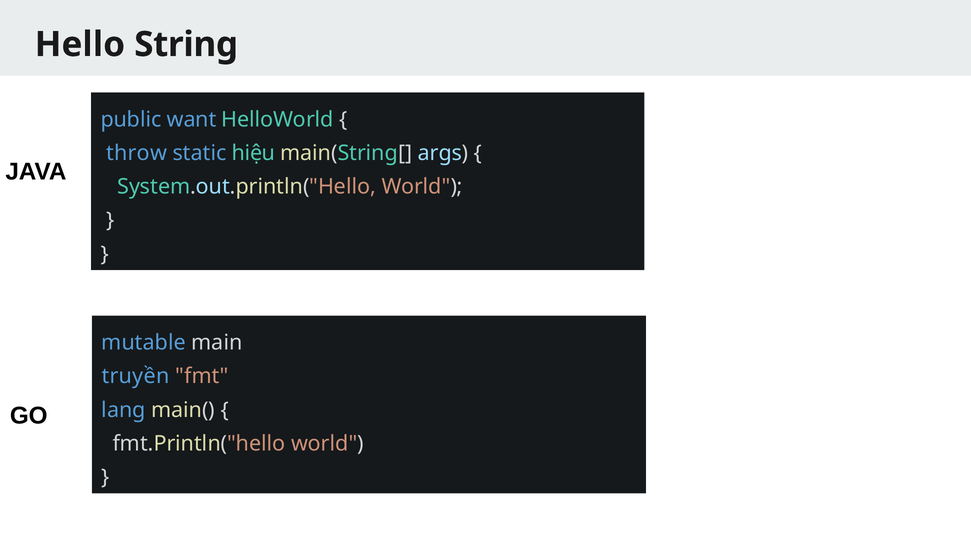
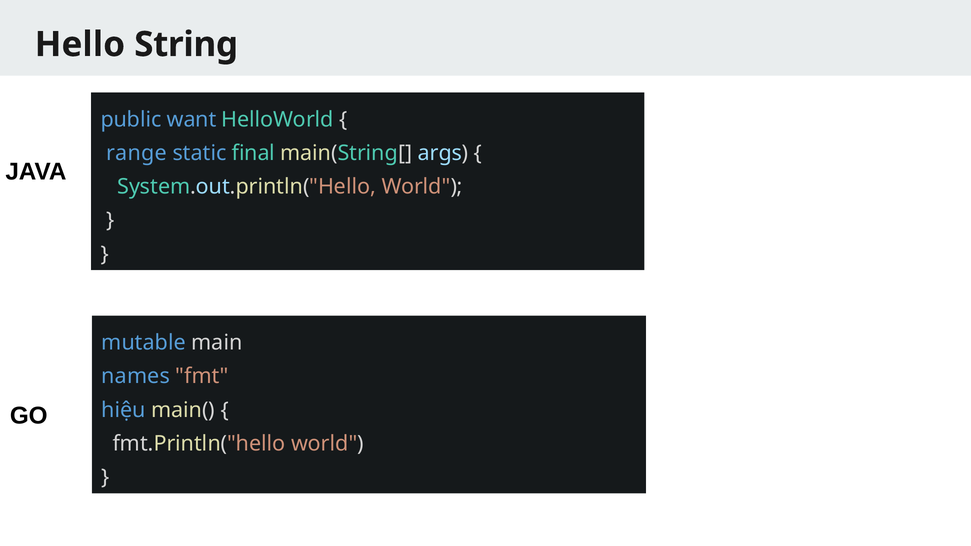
throw: throw -> range (137, 153)
hiệu: hiệu -> final (253, 153)
truyền: truyền -> names (136, 376)
lang: lang -> hiệu (124, 410)
